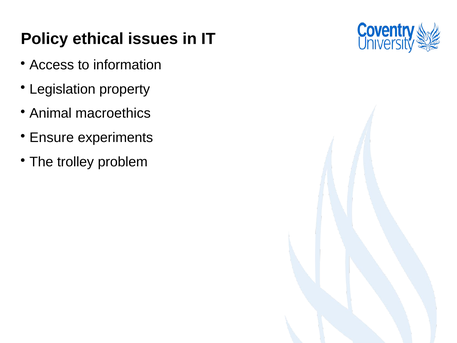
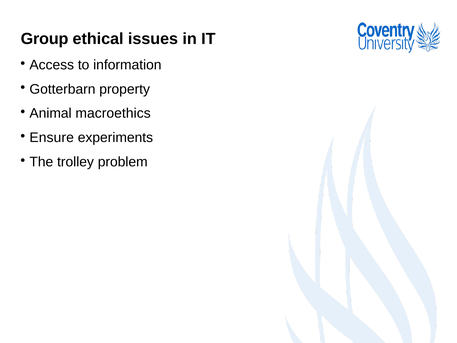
Policy: Policy -> Group (45, 39)
Legislation: Legislation -> Gotterbarn (62, 89)
